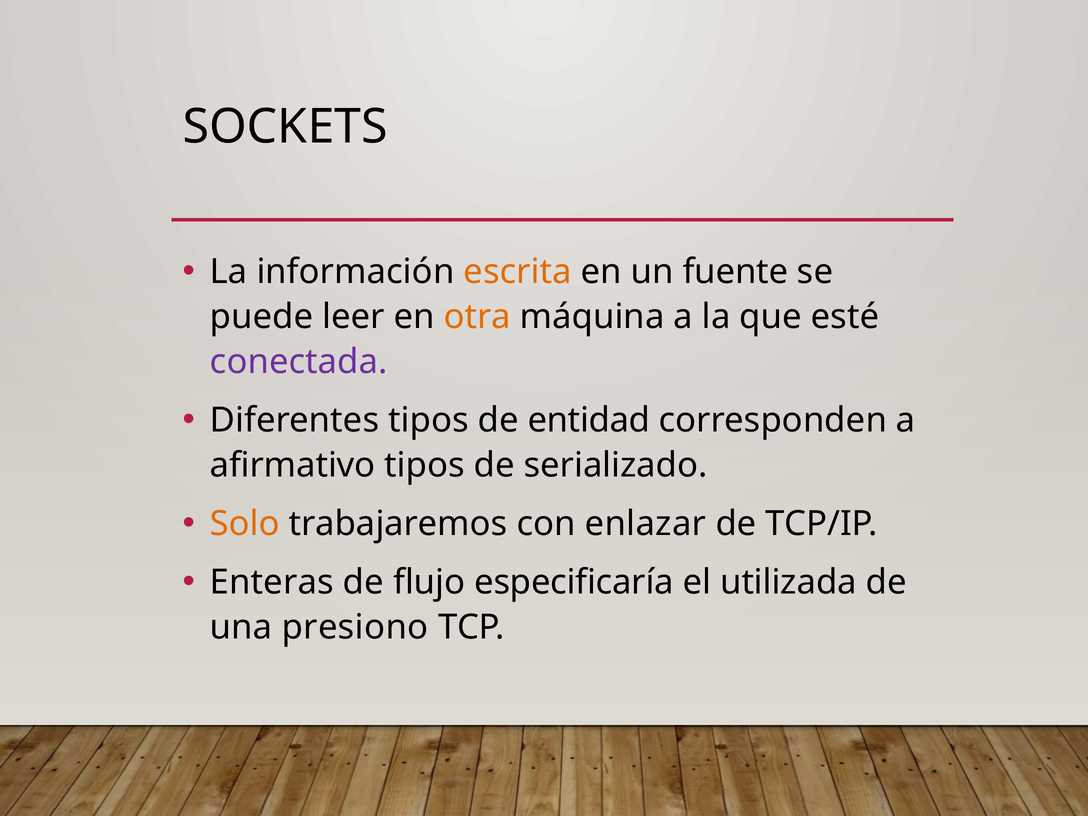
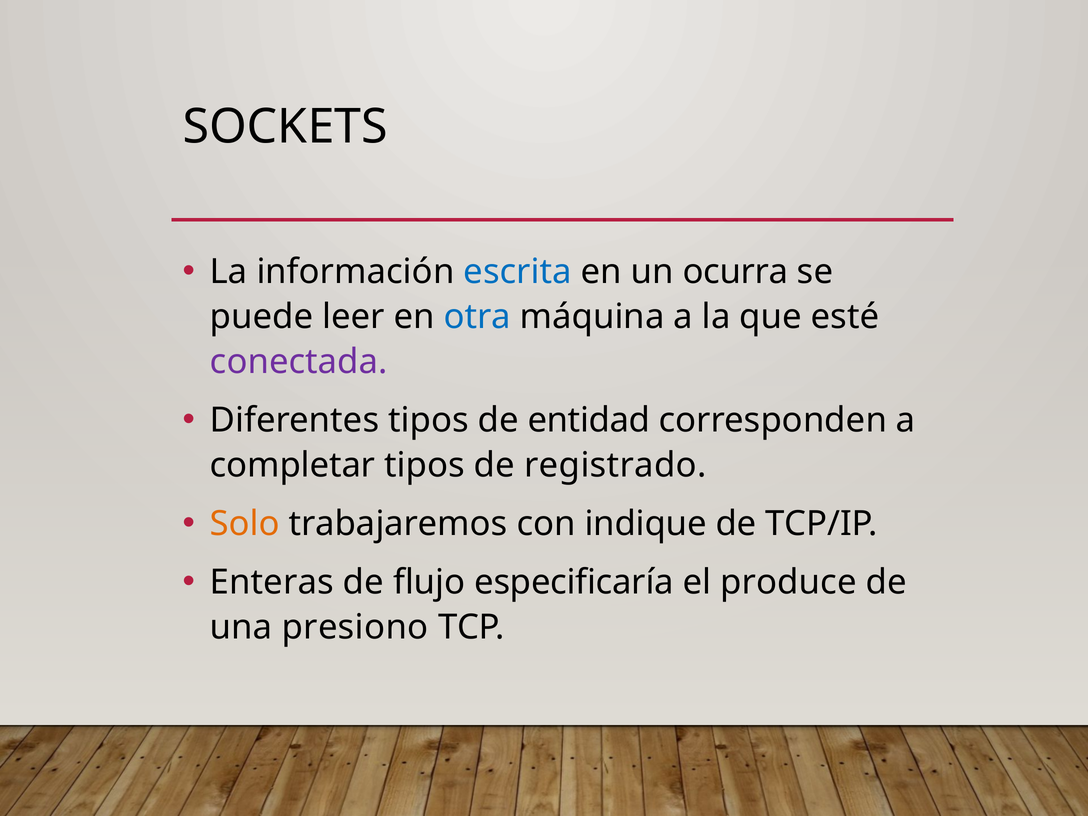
escrita colour: orange -> blue (518, 272)
fuente: fuente -> ocurra (735, 272)
otra colour: orange -> blue (477, 317)
afirmativo: afirmativo -> completar (293, 465)
serializado: serializado -> registrado (615, 465)
enlazar: enlazar -> indique (646, 524)
utilizada: utilizada -> produce (788, 582)
